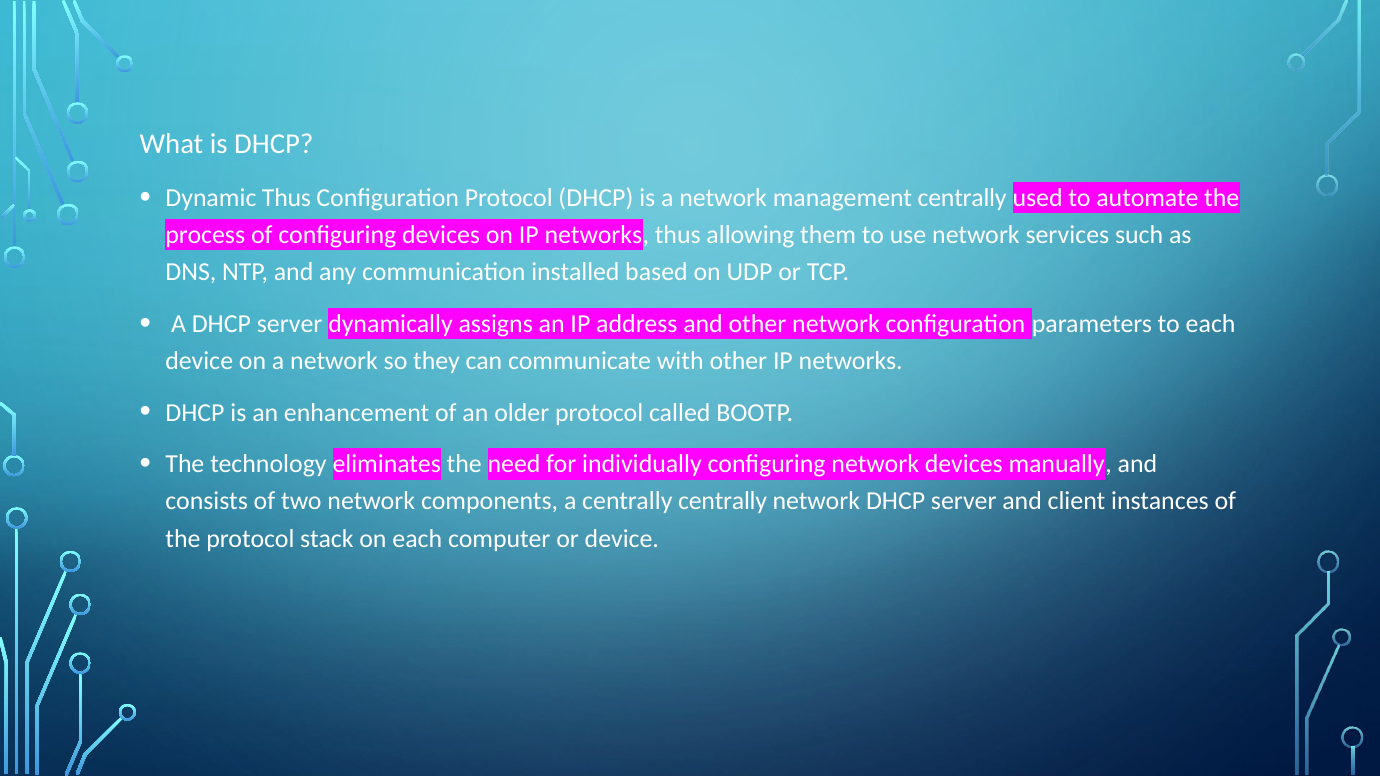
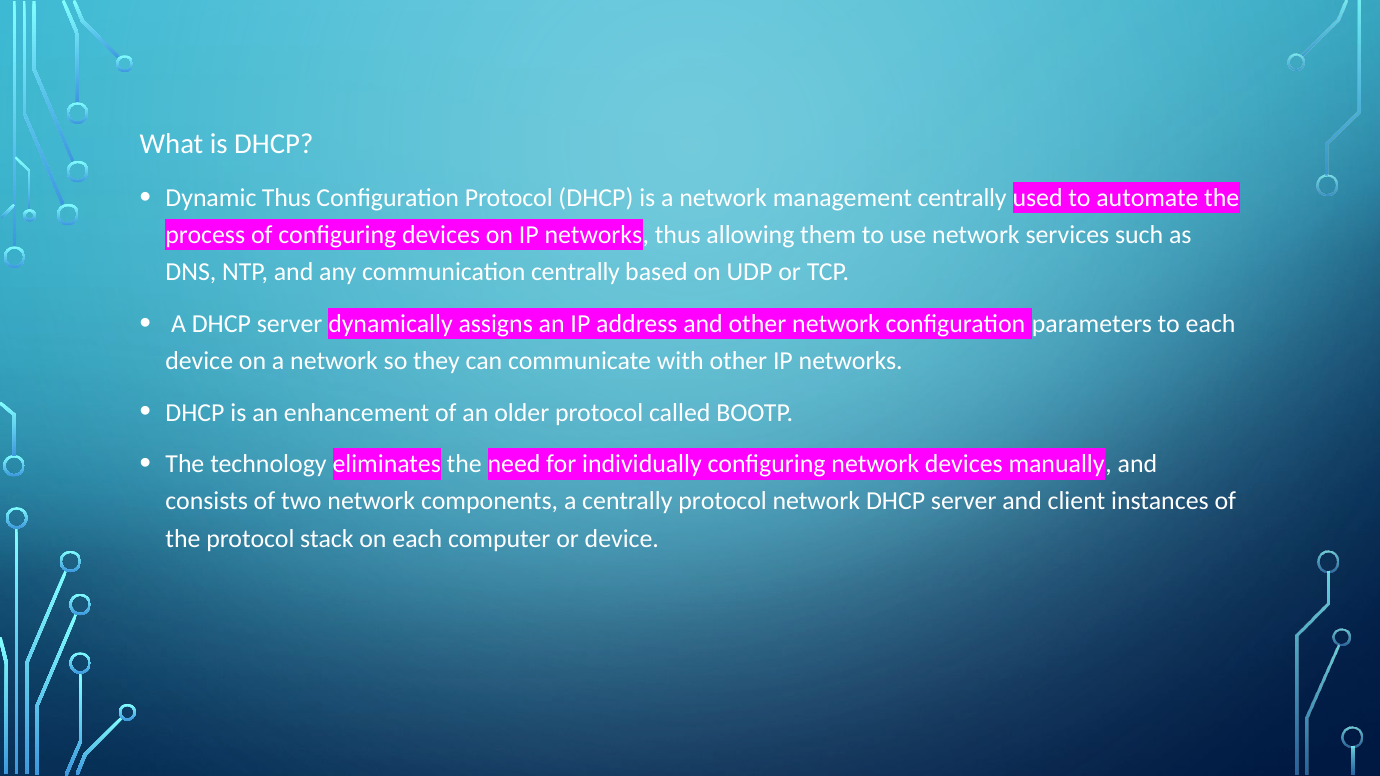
communication installed: installed -> centrally (575, 272)
centrally centrally: centrally -> protocol (723, 502)
